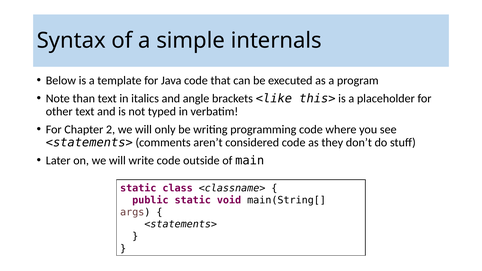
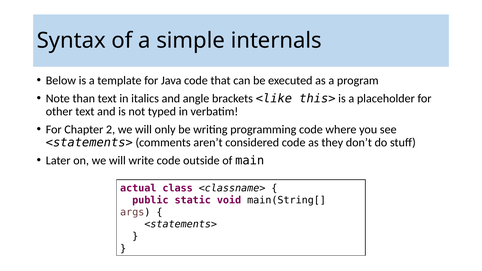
static: static -> actual (138, 188)
